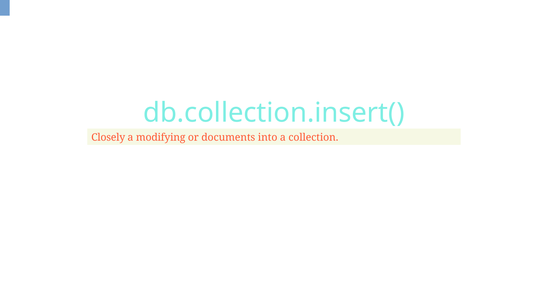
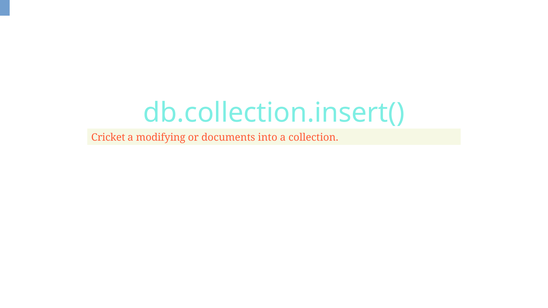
Closely: Closely -> Cricket (108, 138)
